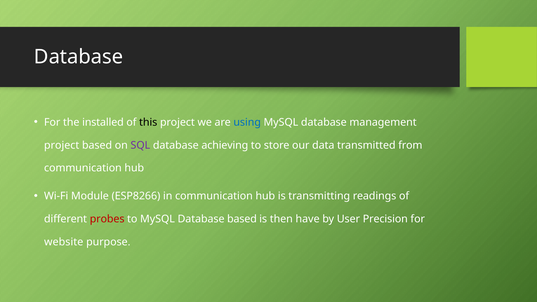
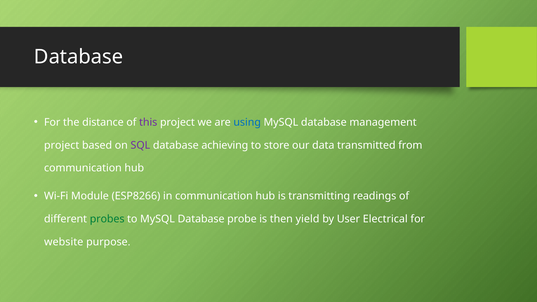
installed: installed -> distance (103, 122)
this colour: black -> purple (148, 122)
probes colour: red -> green (107, 219)
Database based: based -> probe (242, 219)
have: have -> yield (308, 219)
Precision: Precision -> Electrical (385, 219)
